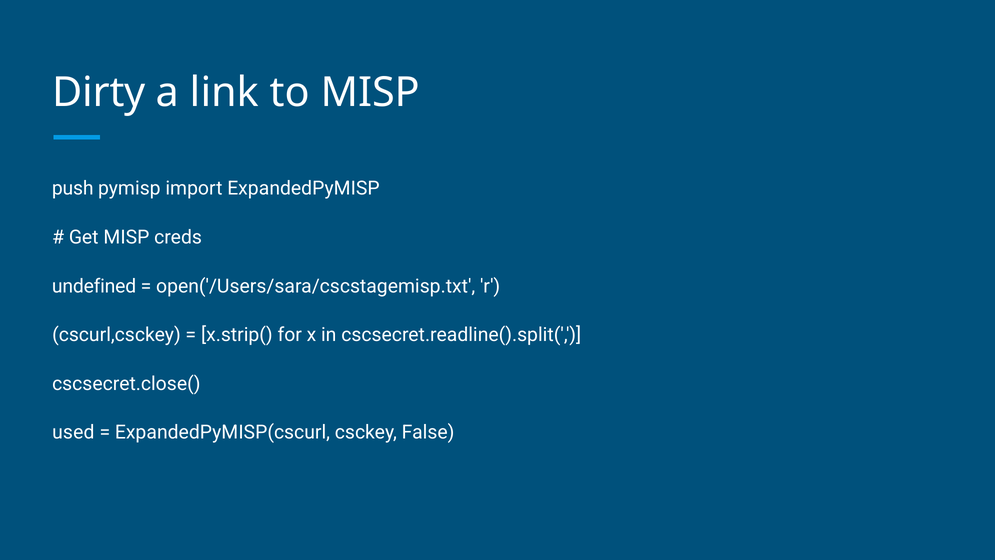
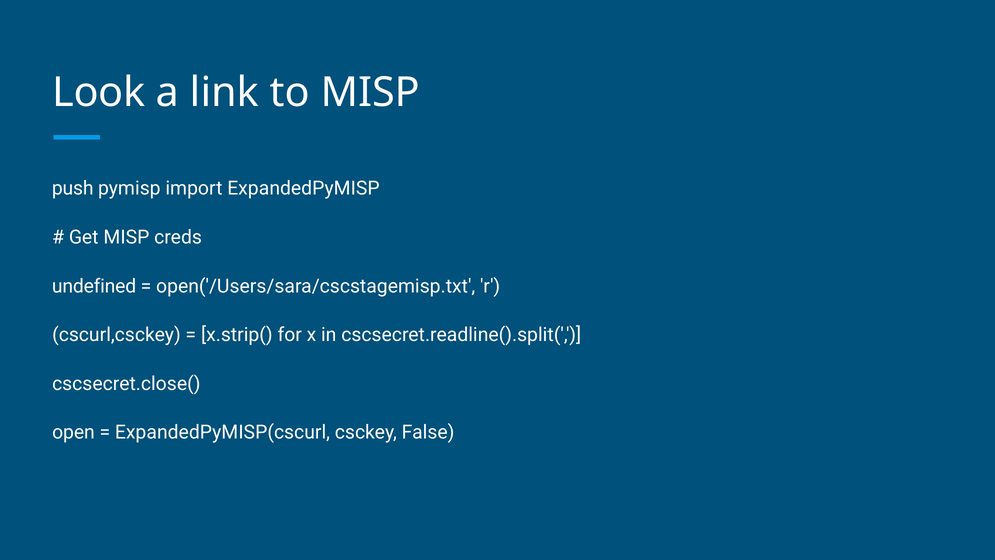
Dirty: Dirty -> Look (99, 93)
used: used -> open (73, 432)
